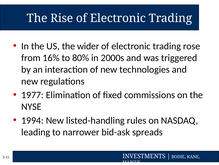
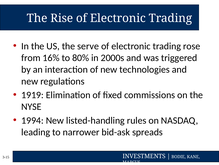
wider: wider -> serve (88, 46)
1977: 1977 -> 1919 (32, 95)
